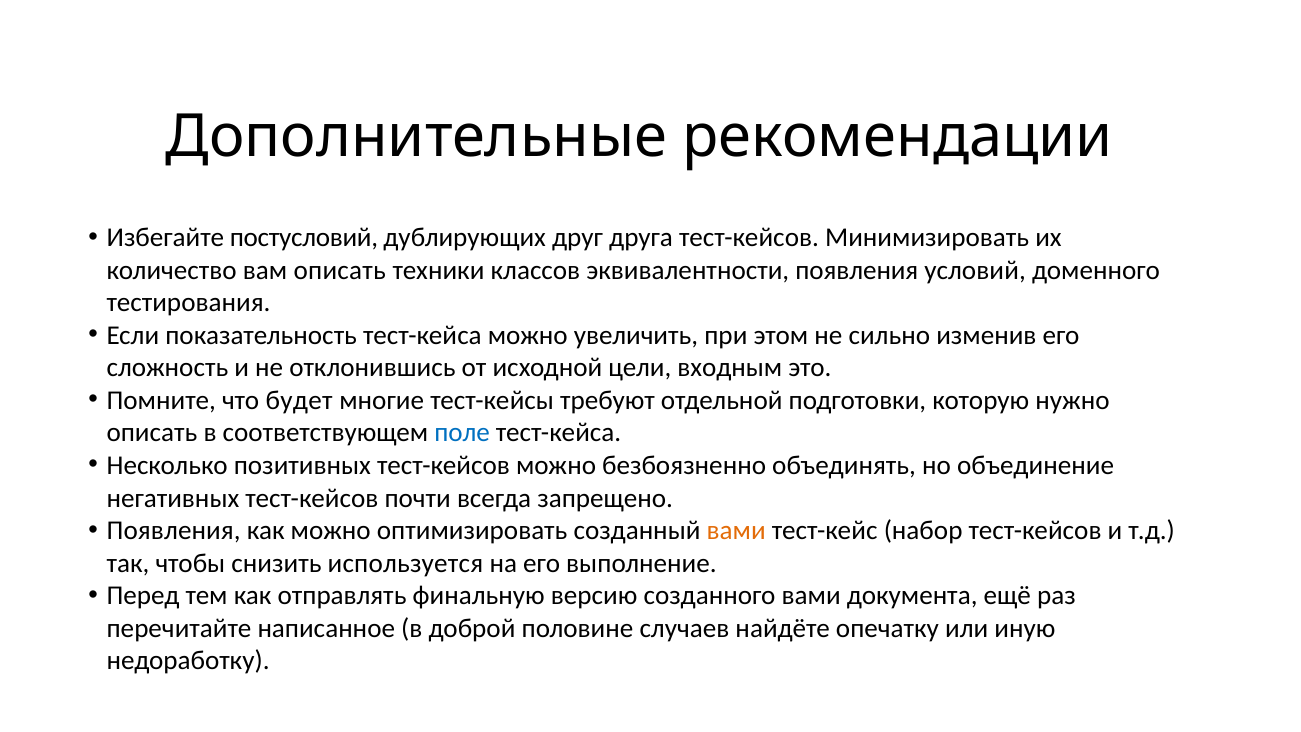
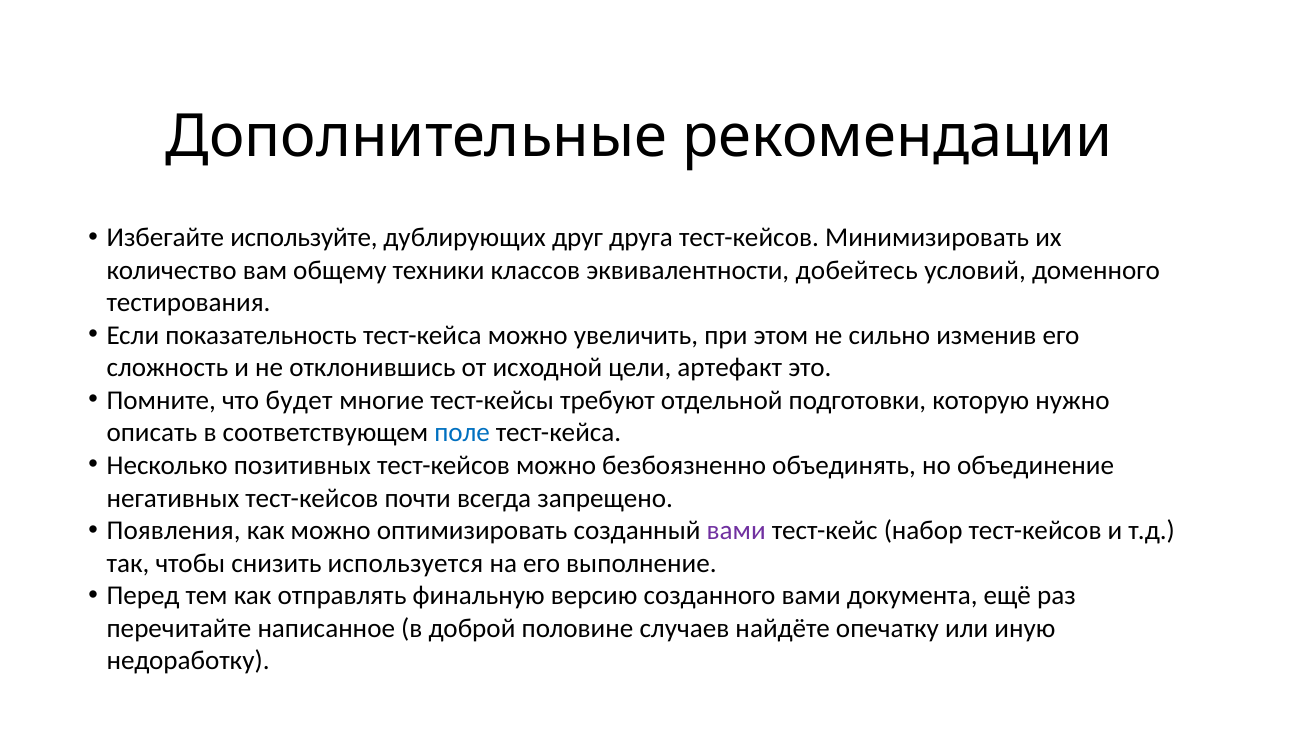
постусловий: постусловий -> используйте (304, 238)
вам описать: описать -> общему (340, 270)
эквивалентности появления: появления -> добейтесь (857, 270)
входным: входным -> артефакт (730, 368)
вами colour: orange -> purple (736, 531)
